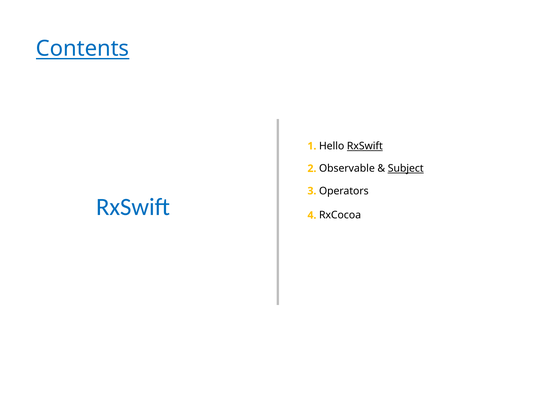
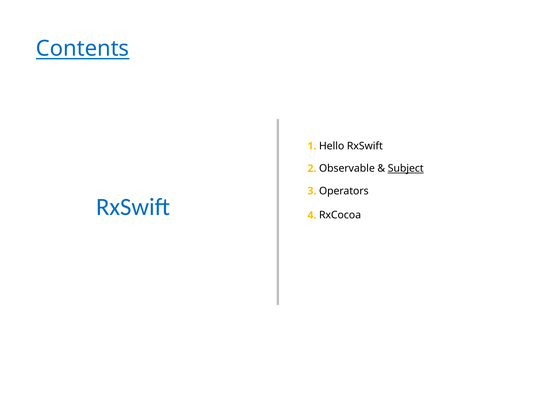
RxSwift underline: present -> none (365, 146)
